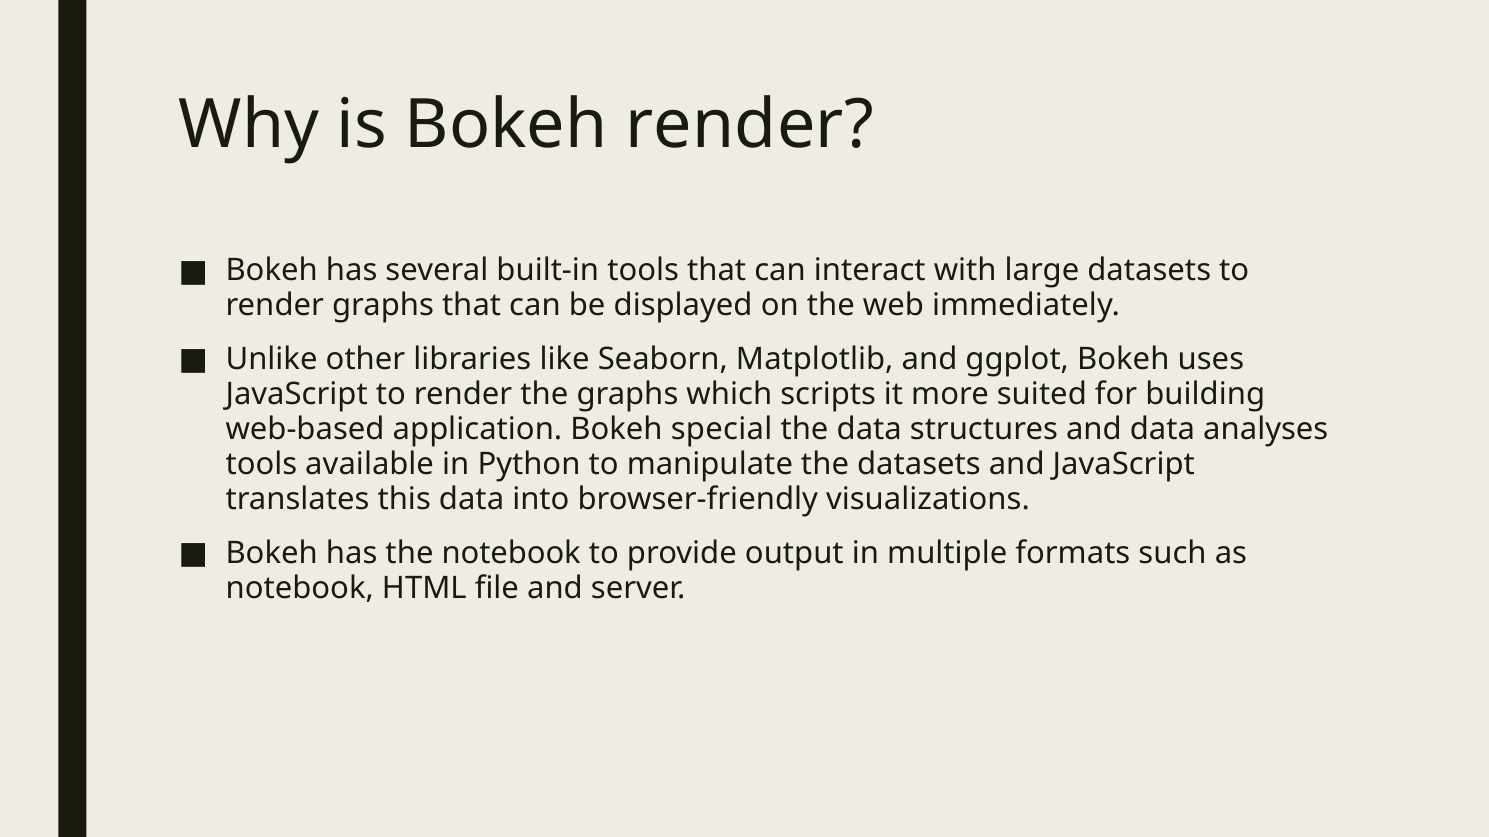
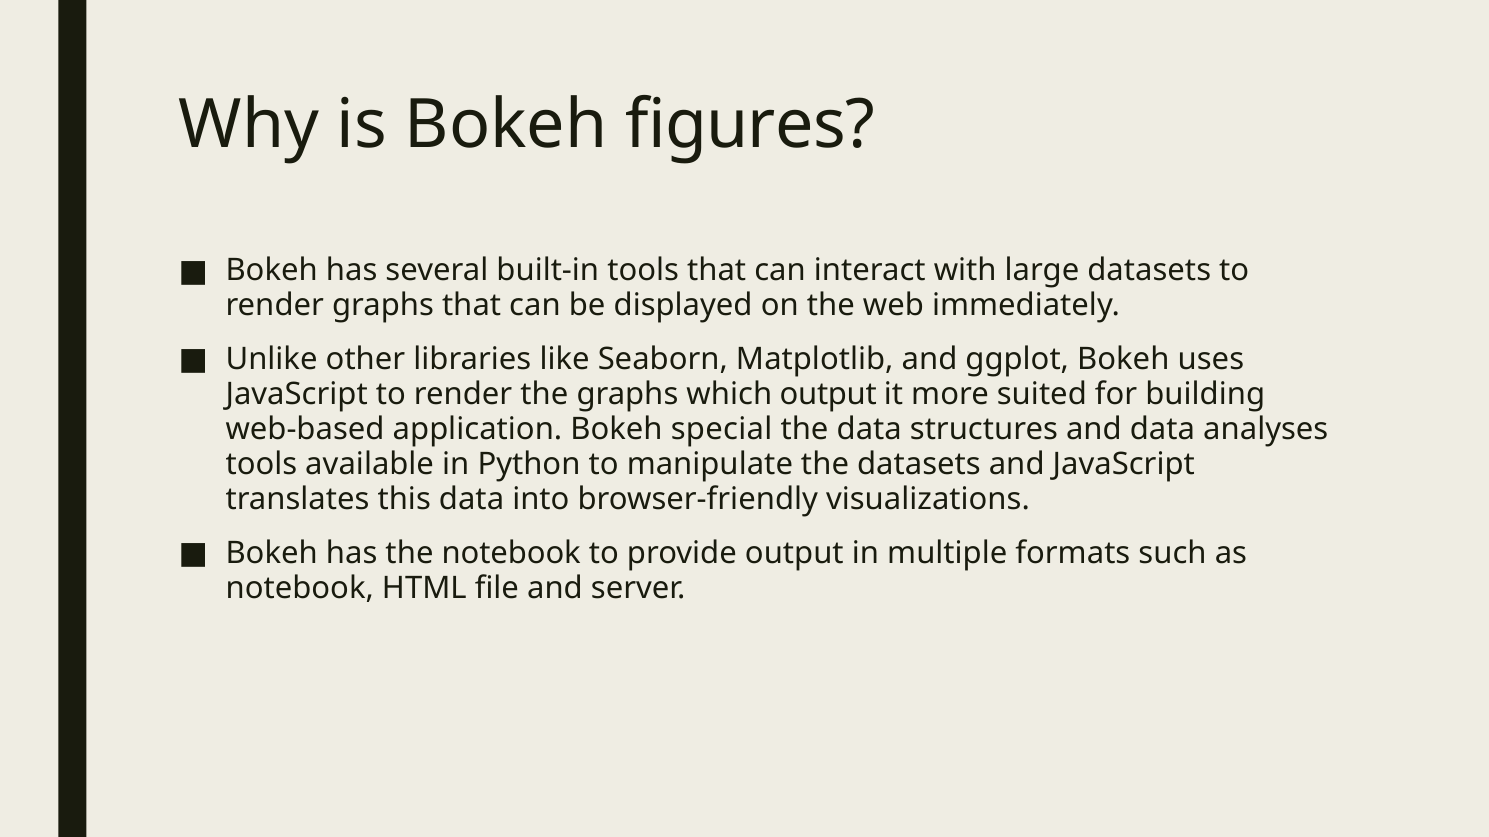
Bokeh render: render -> figures (750, 125)
which scripts: scripts -> output (828, 394)
